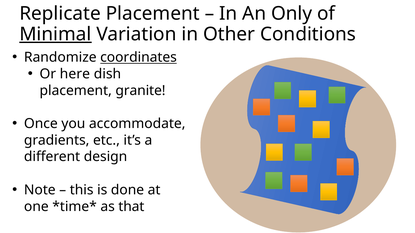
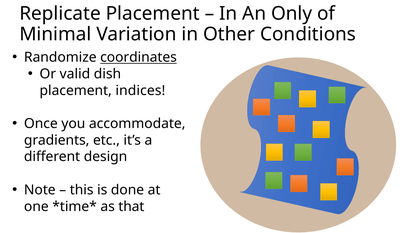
Minimal underline: present -> none (55, 34)
here: here -> valid (75, 74)
granite: granite -> indices (140, 91)
